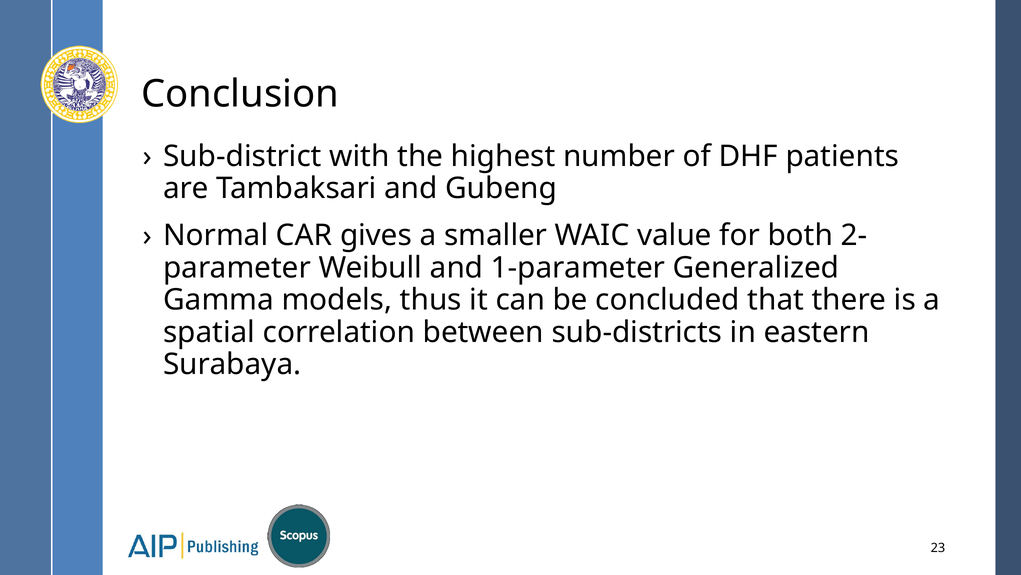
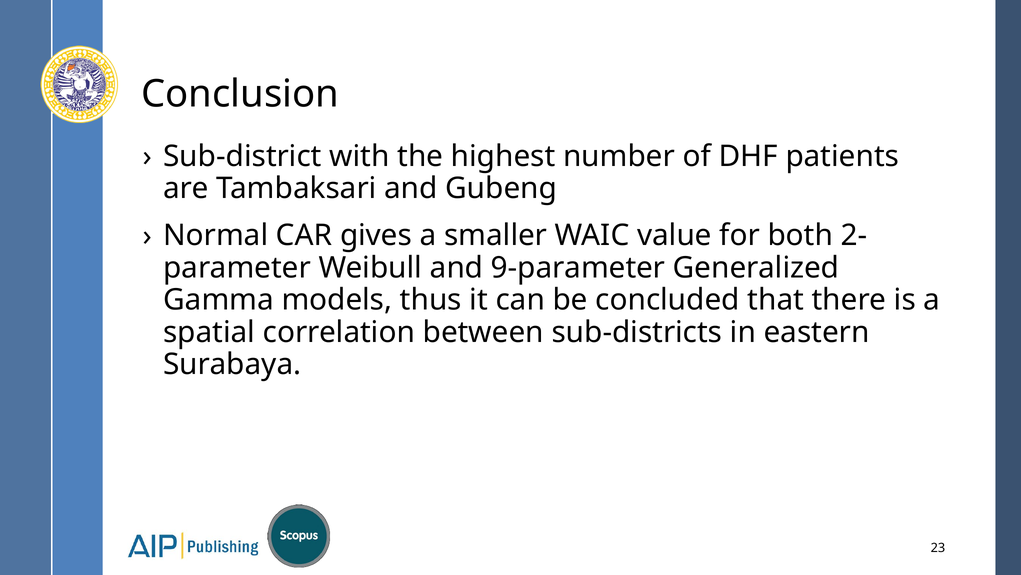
1-parameter: 1-parameter -> 9-parameter (578, 268)
